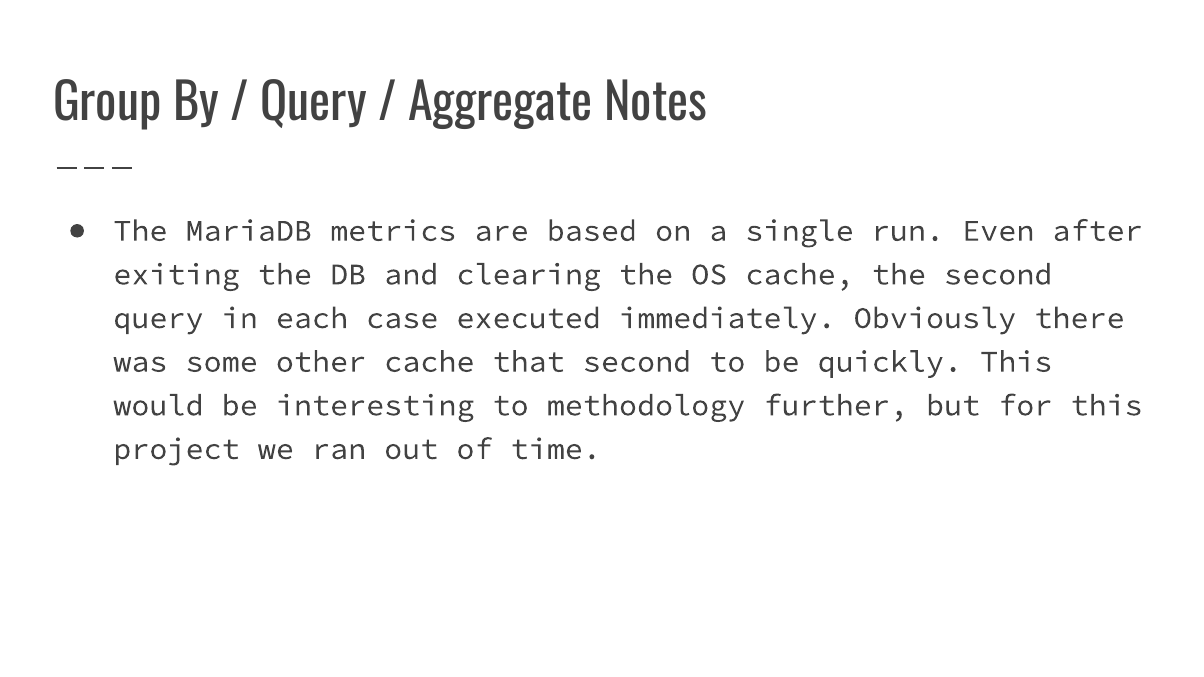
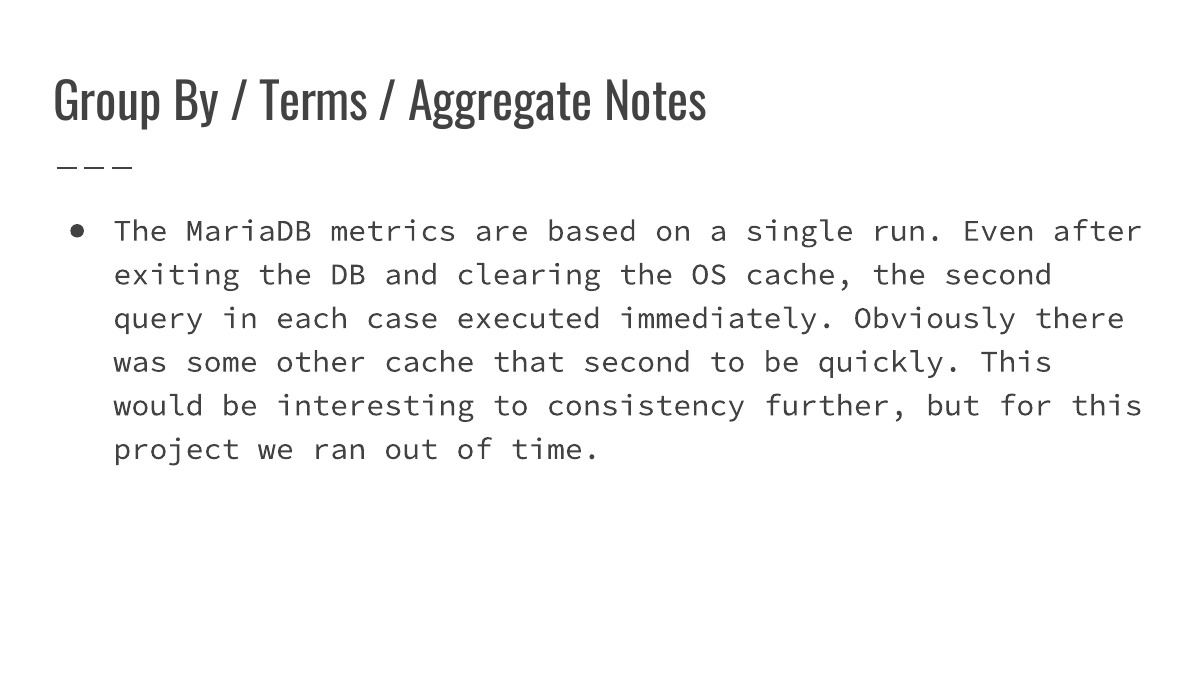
Query: Query -> Terms (314, 104)
methodology: methodology -> consistency (646, 406)
